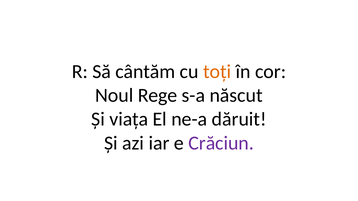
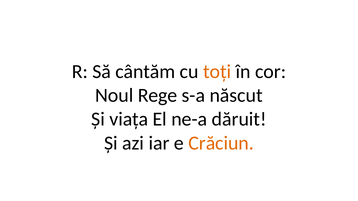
Crăciun colour: purple -> orange (221, 143)
